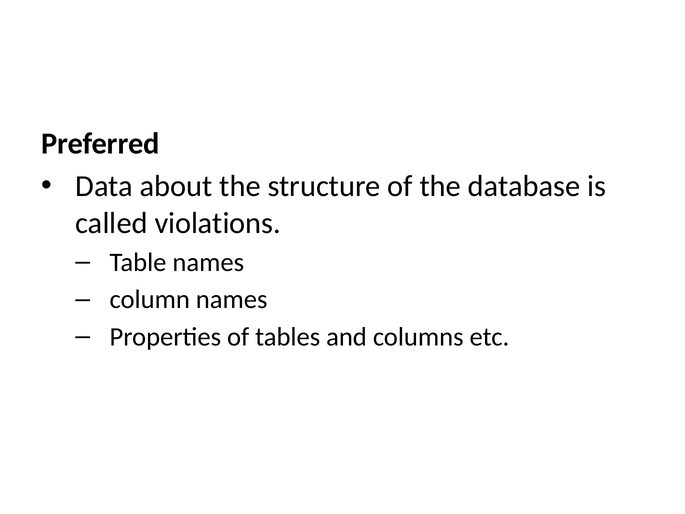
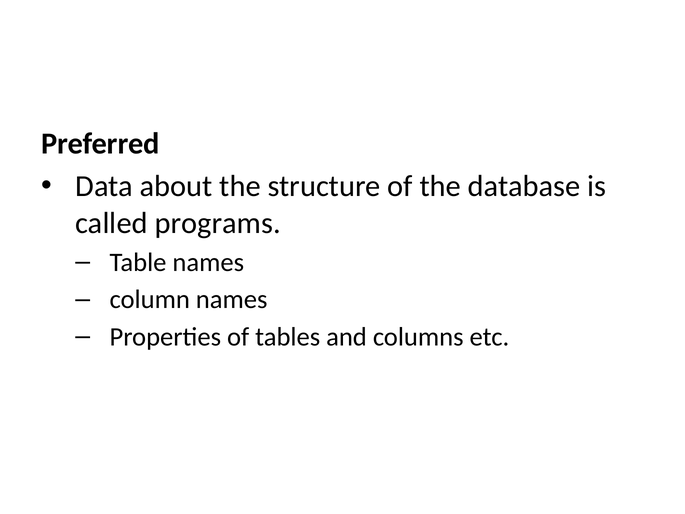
violations: violations -> programs (218, 223)
